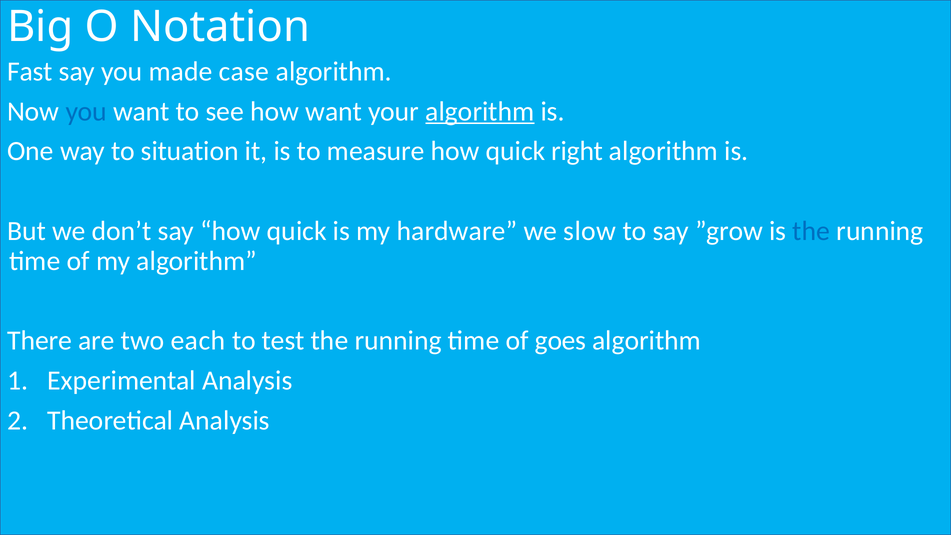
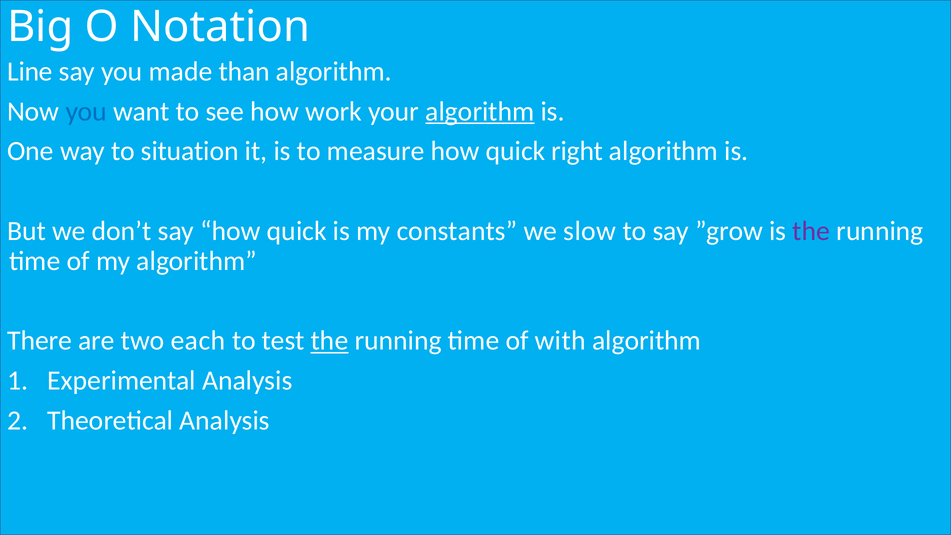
Fast: Fast -> Line (30, 72)
case: case -> than (244, 72)
how want: want -> work (334, 111)
hardware: hardware -> constants (457, 231)
the colour: blue -> purple (811, 231)
the underline: none -> present (330, 341)
goes: goes -> with (560, 341)
